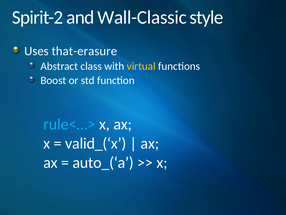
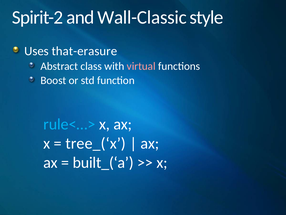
virtual colour: yellow -> pink (141, 66)
valid_(‘x: valid_(‘x -> tree_(‘x (96, 143)
auto_(‘a: auto_(‘a -> built_(‘a (103, 162)
